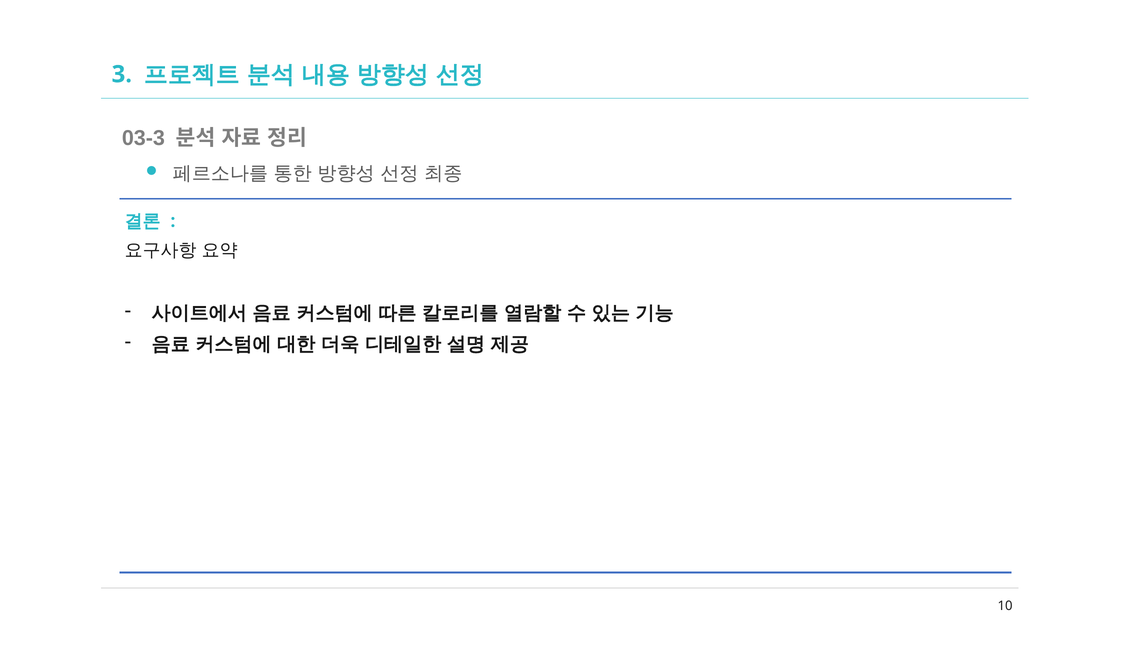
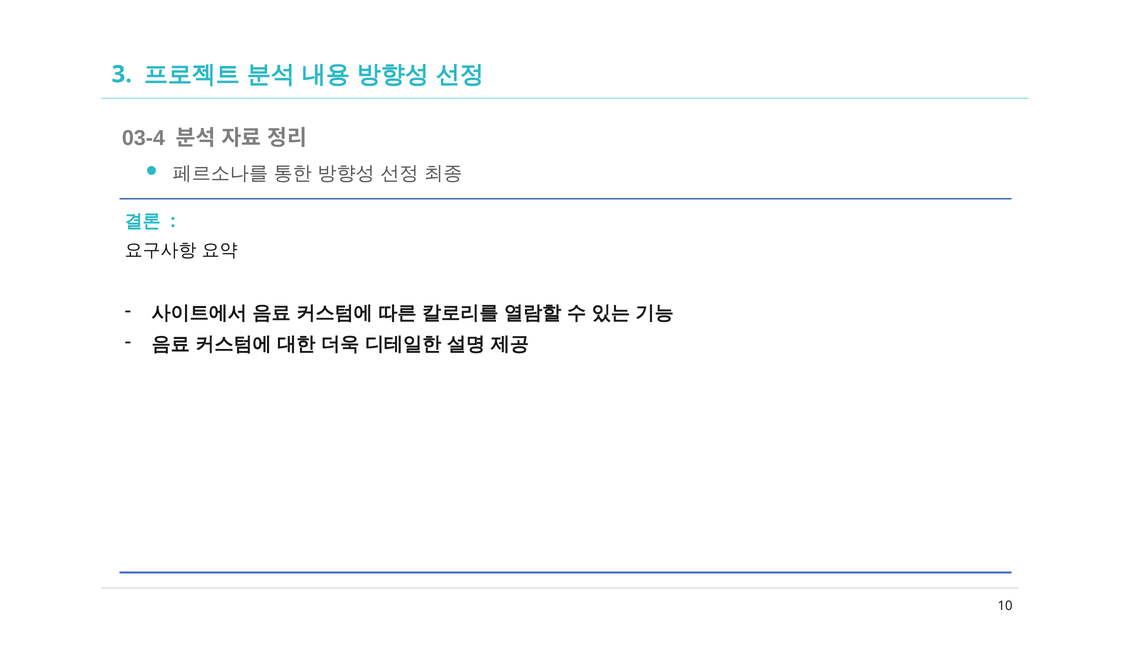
03-3: 03-3 -> 03-4 (143, 138)
